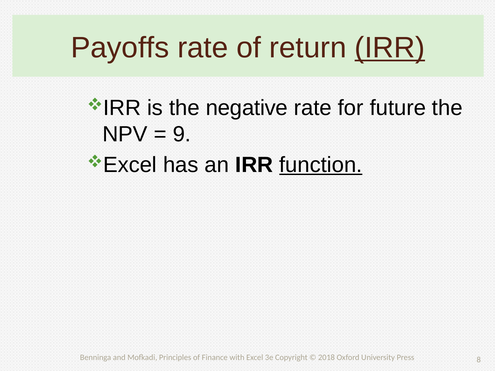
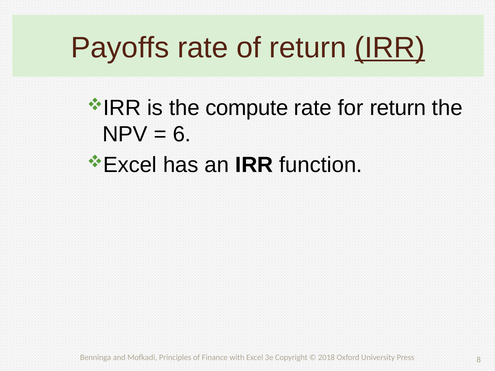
negative: negative -> compute (247, 108)
for future: future -> return (398, 108)
9: 9 -> 6 (182, 134)
function underline: present -> none (321, 165)
